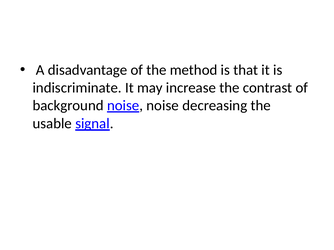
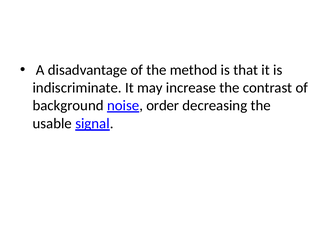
noise noise: noise -> order (163, 106)
